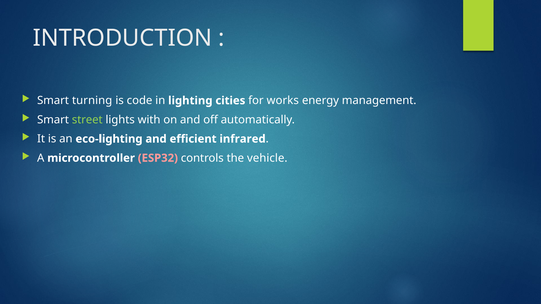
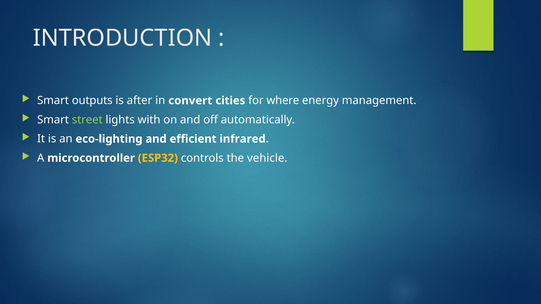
turning: turning -> outputs (92, 101)
code: code -> after (140, 101)
lighting: lighting -> convert (190, 101)
works: works -> where (283, 101)
ESP32 colour: pink -> yellow (158, 158)
